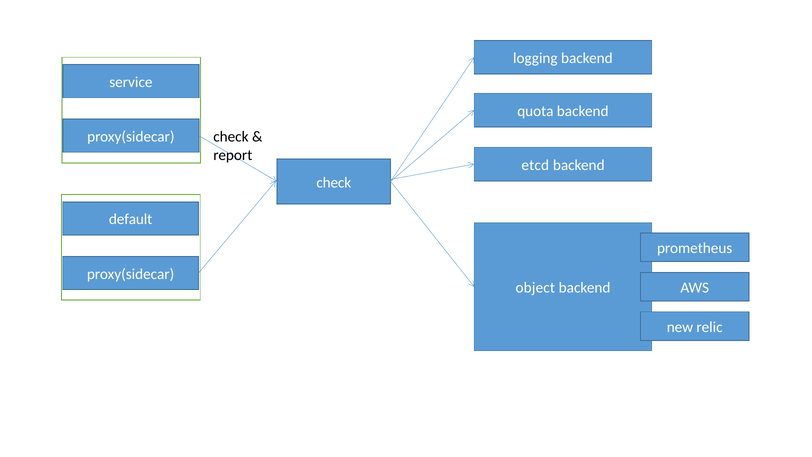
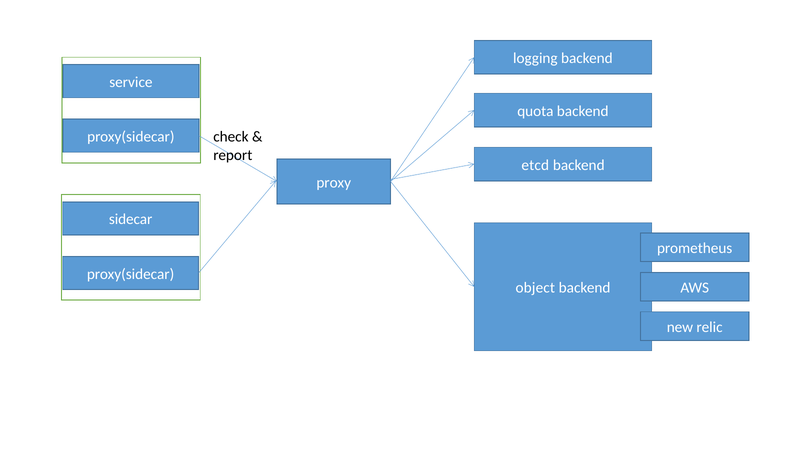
check: check -> proxy (334, 182)
default: default -> sidecar (131, 219)
